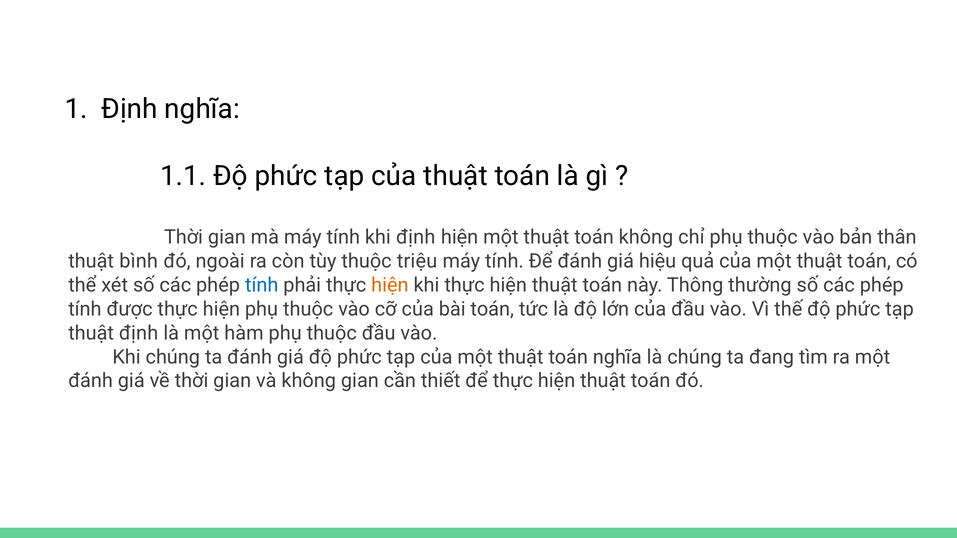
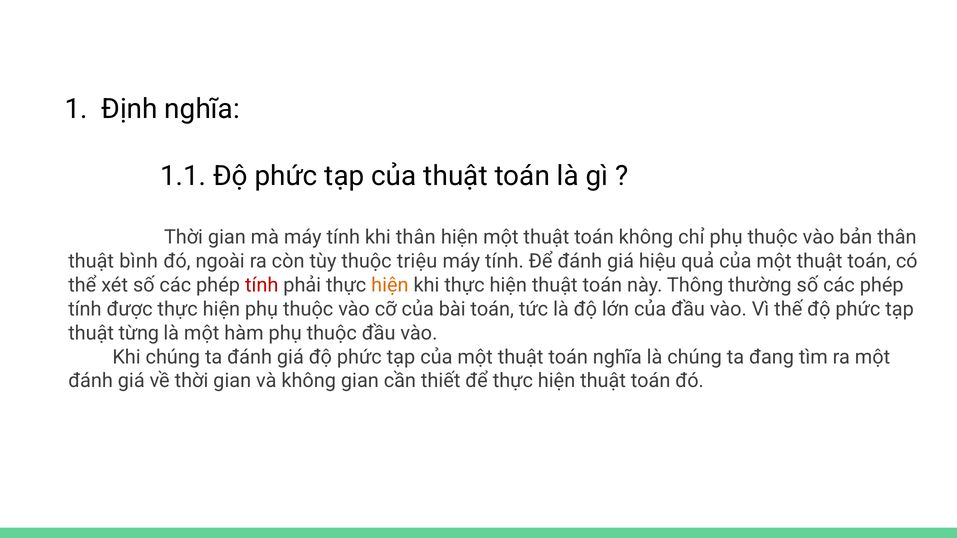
khi định: định -> thân (416, 238)
tính colour: blue -> red (262, 285)
thuật định: định -> từng (139, 333)
